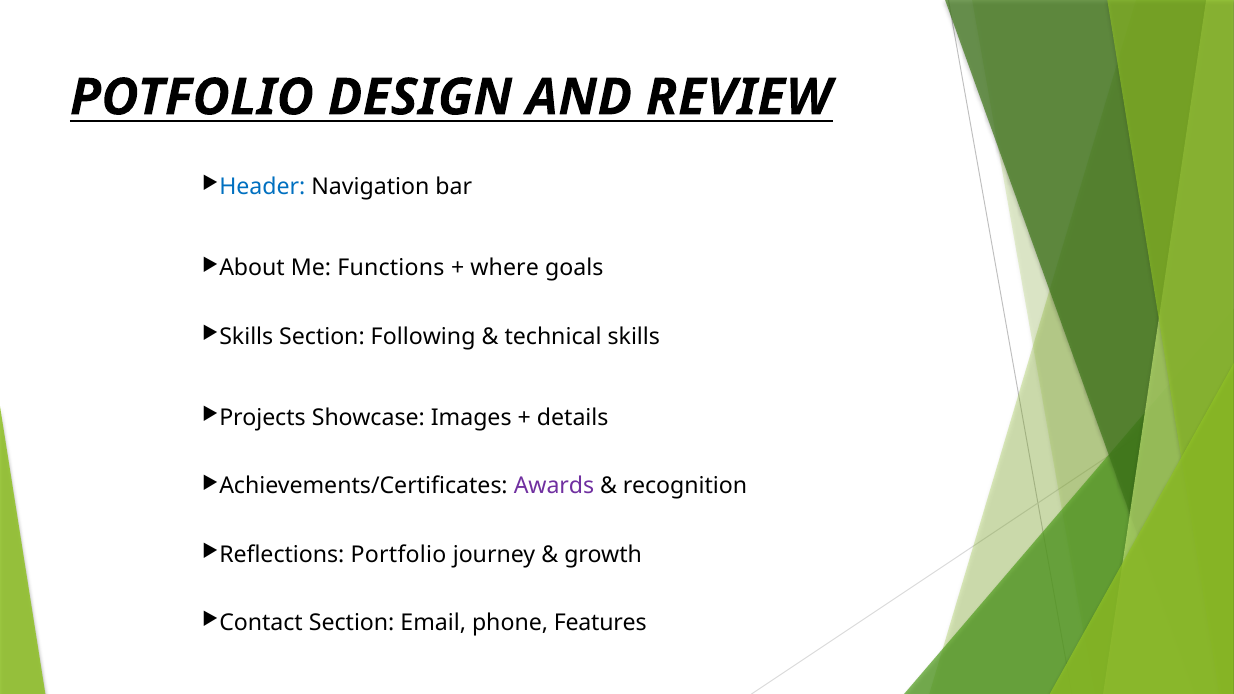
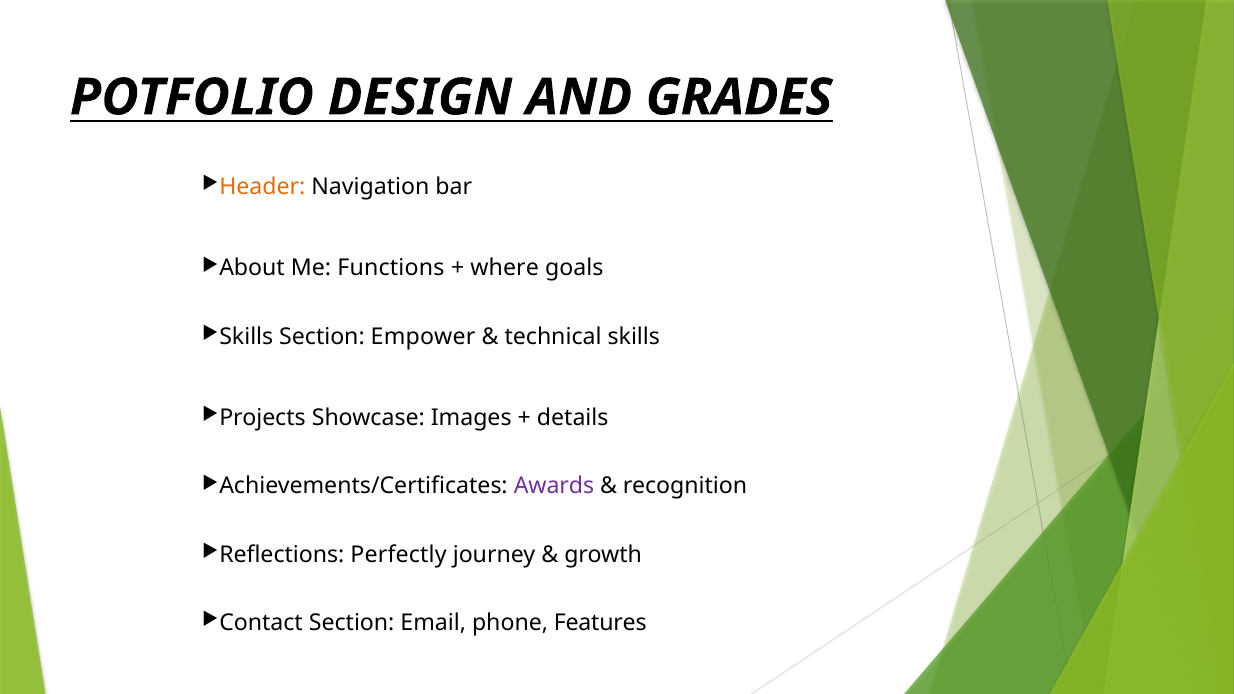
REVIEW: REVIEW -> GRADES (739, 97)
Header colour: blue -> orange (262, 187)
Following: Following -> Empower (423, 337)
Portfolio: Portfolio -> Perfectly (399, 555)
